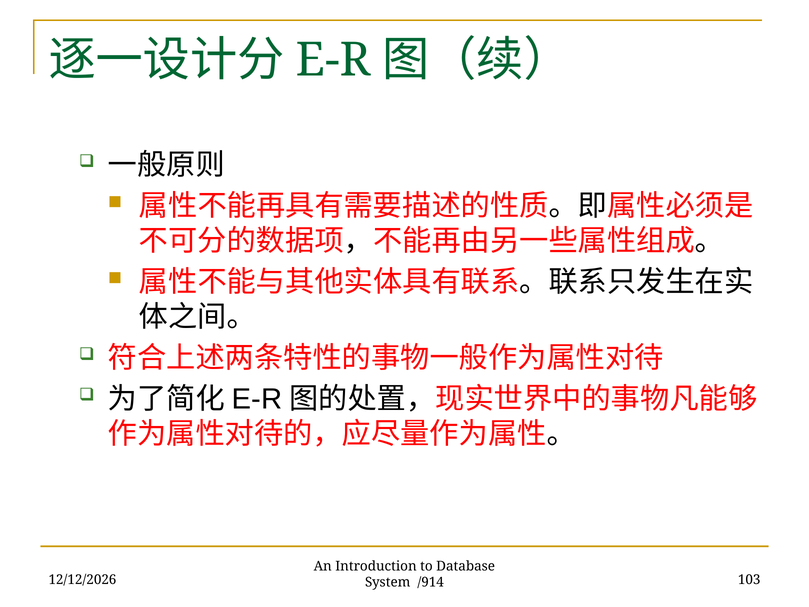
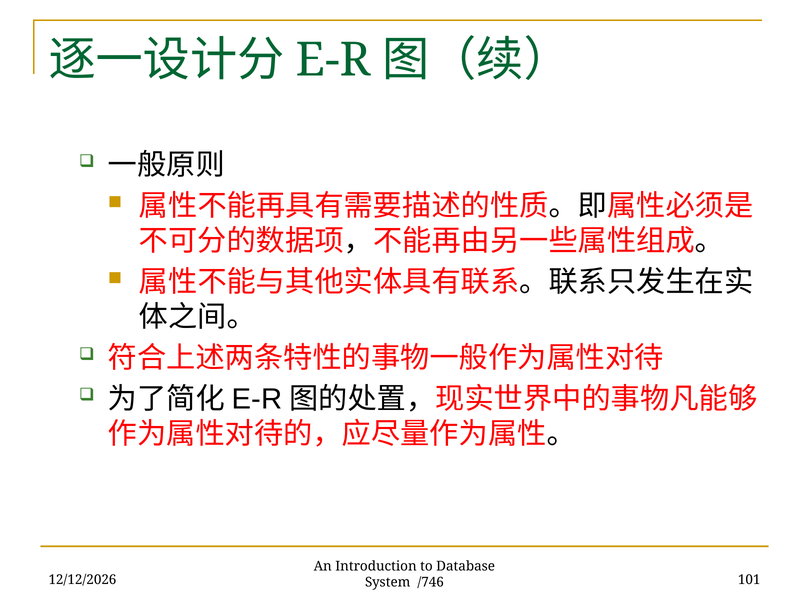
103: 103 -> 101 (749, 579)
/914: /914 -> /746 (431, 582)
